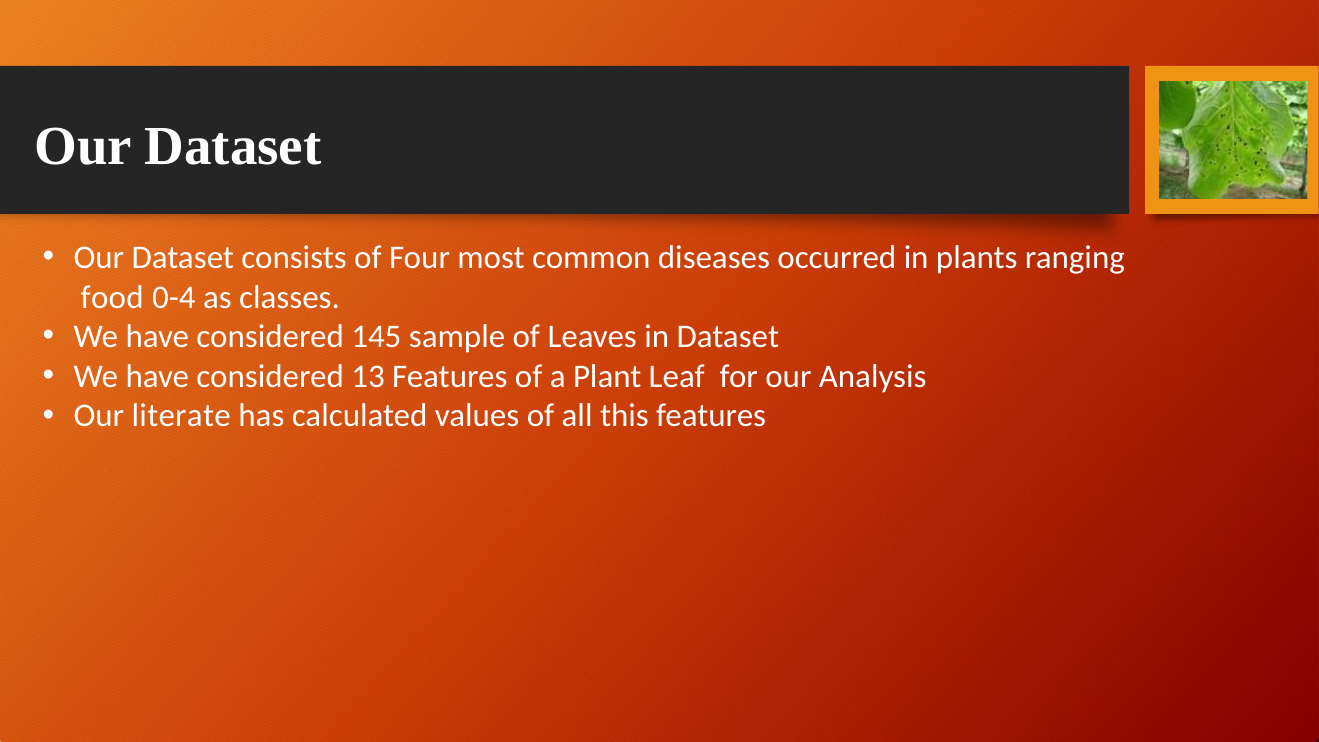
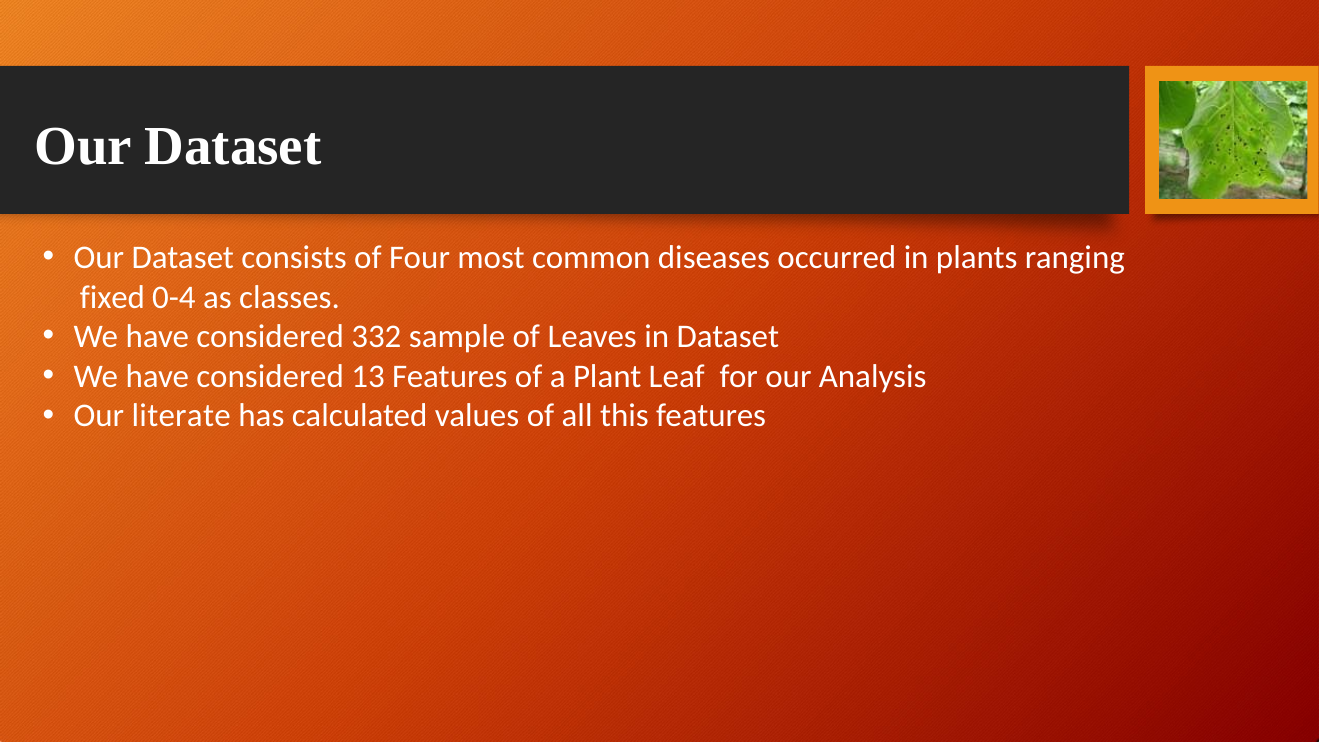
food: food -> fixed (112, 297)
145: 145 -> 332 (376, 337)
